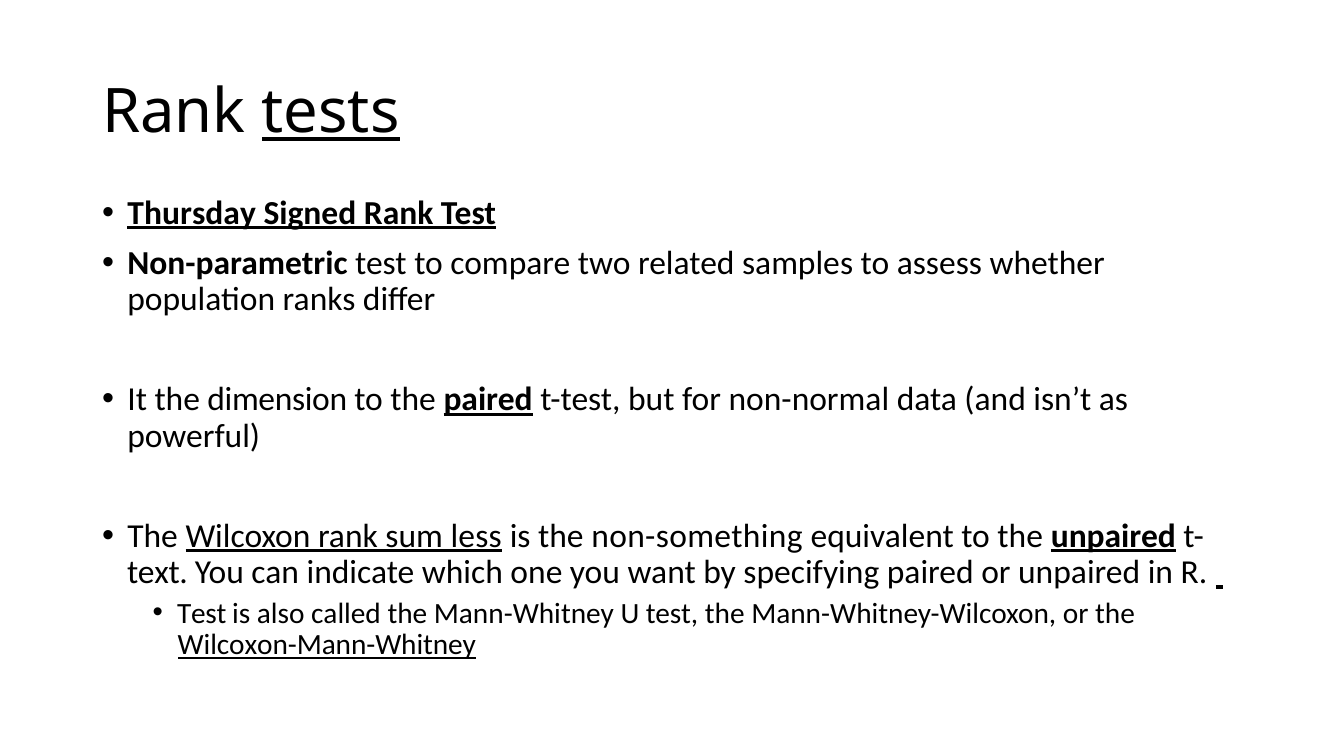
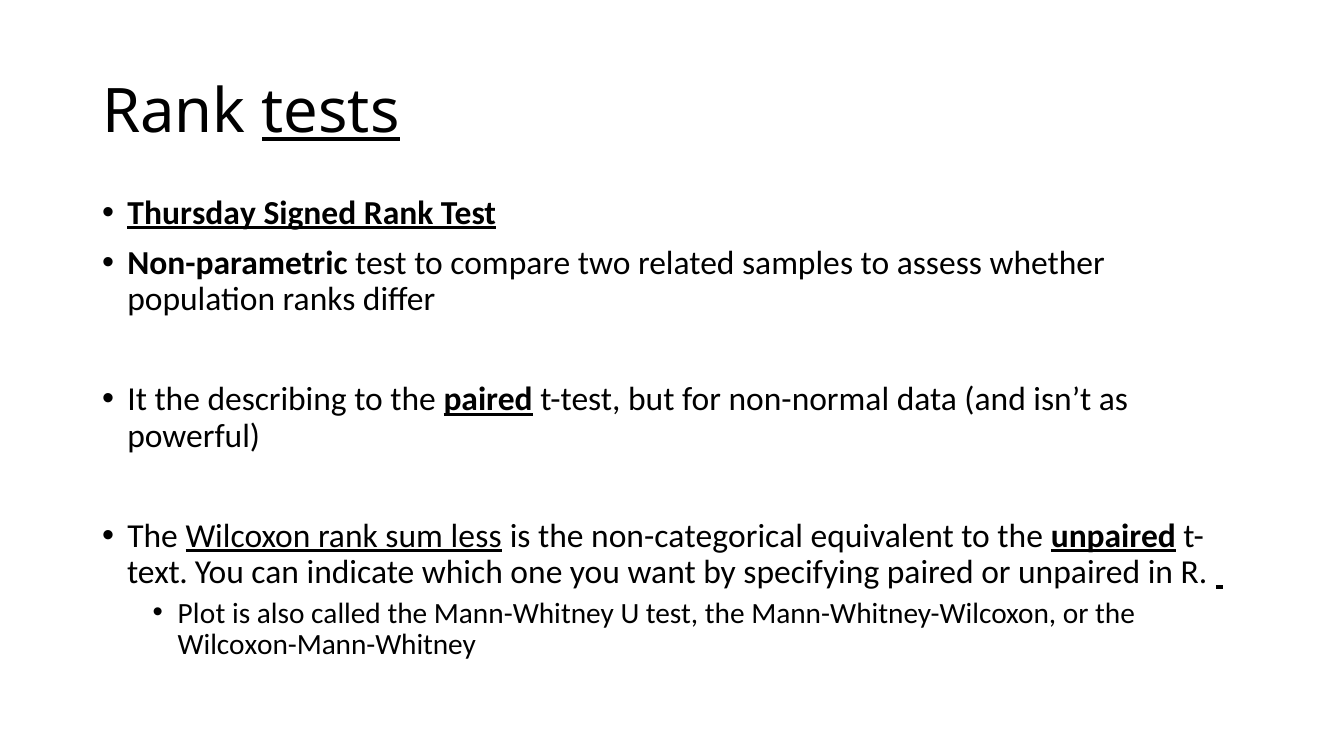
dimension: dimension -> describing (277, 400)
non-something: non-something -> non-categorical (697, 537)
Test: Test -> Plot (202, 614)
Wilcoxon-Mann-Whitney underline: present -> none (327, 645)
